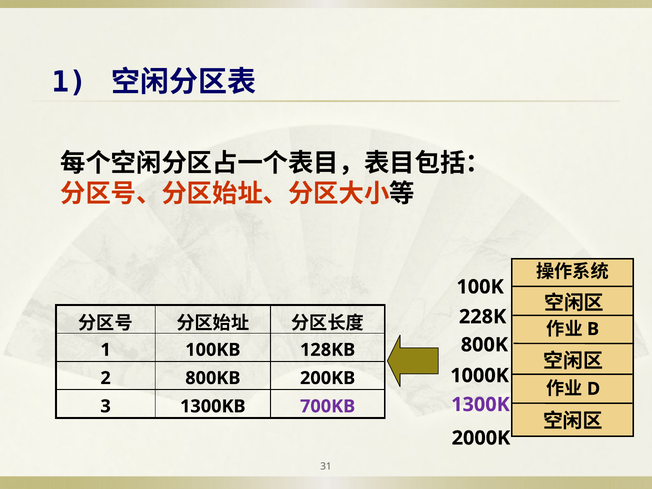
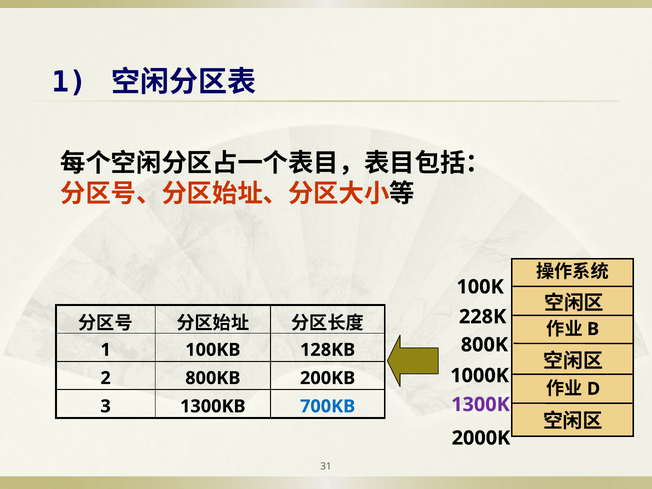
700KB colour: purple -> blue (328, 406)
